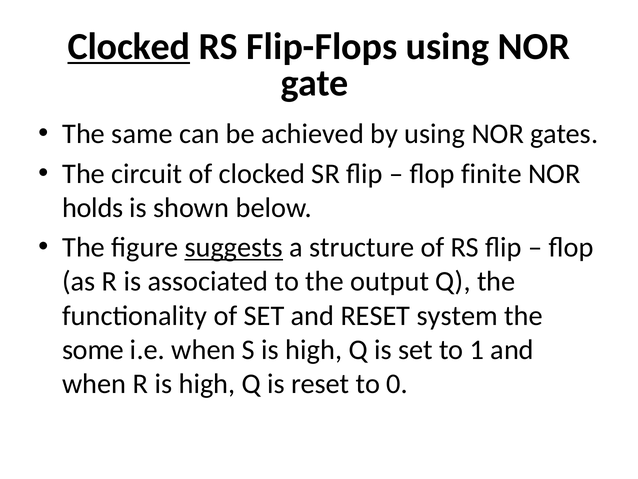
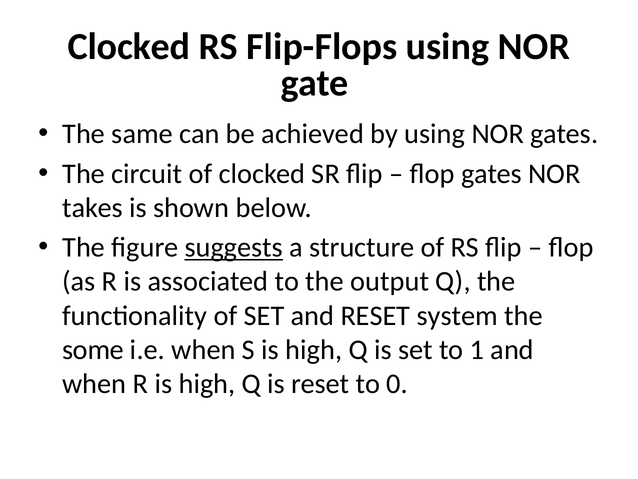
Clocked underline: present -> none (129, 46)
flop finite: finite -> gates (491, 174)
holds: holds -> takes (93, 208)
